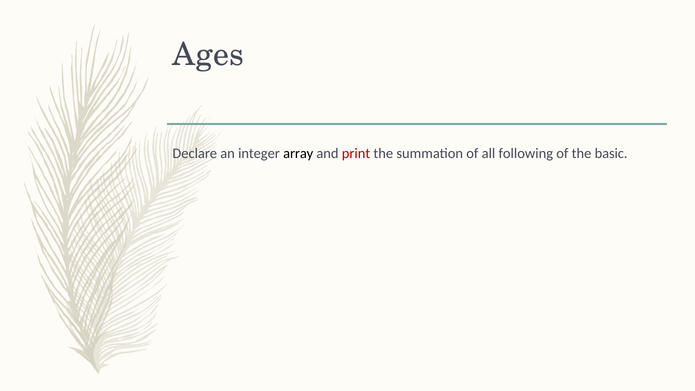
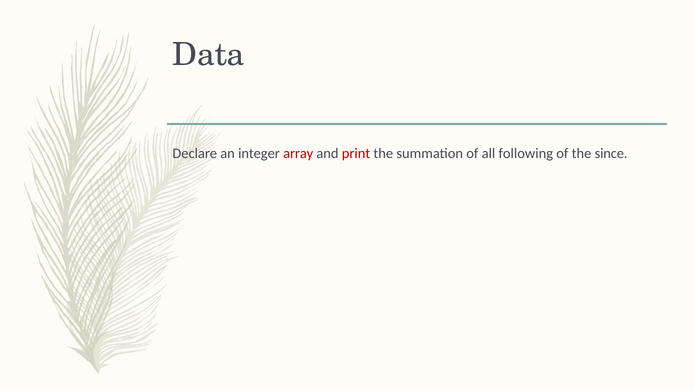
Ages: Ages -> Data (208, 55)
array colour: black -> red (298, 153)
basic: basic -> since (611, 153)
